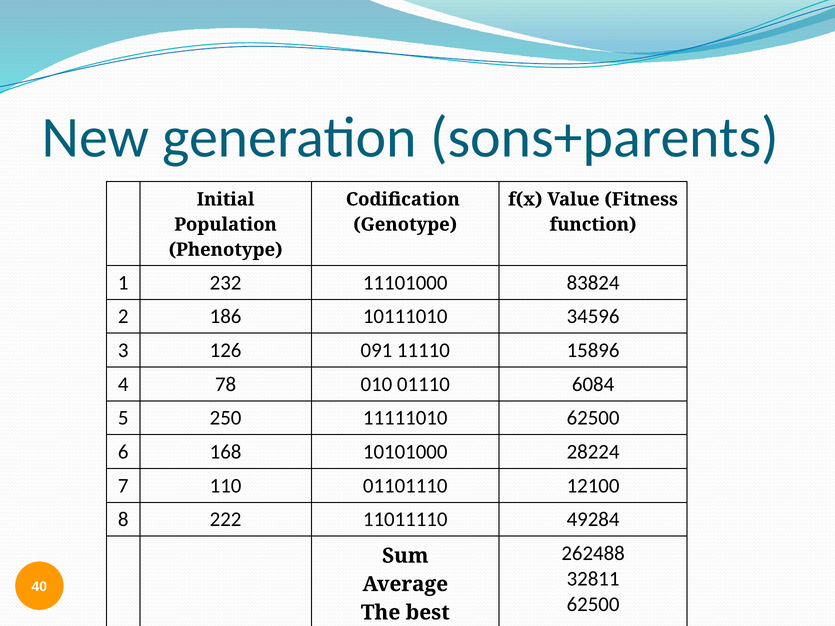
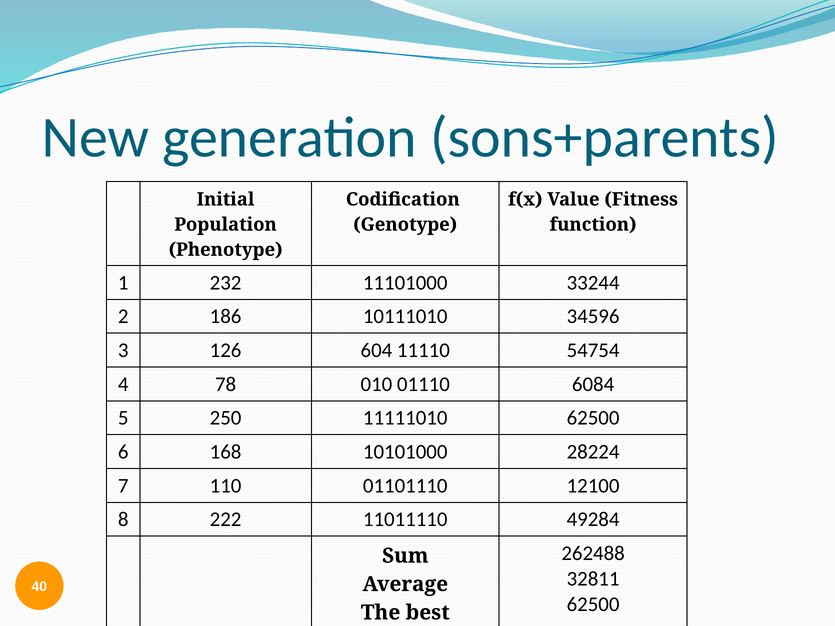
83824: 83824 -> 33244 (593, 283)
091: 091 -> 604 (376, 350)
15896: 15896 -> 54754 (593, 350)
